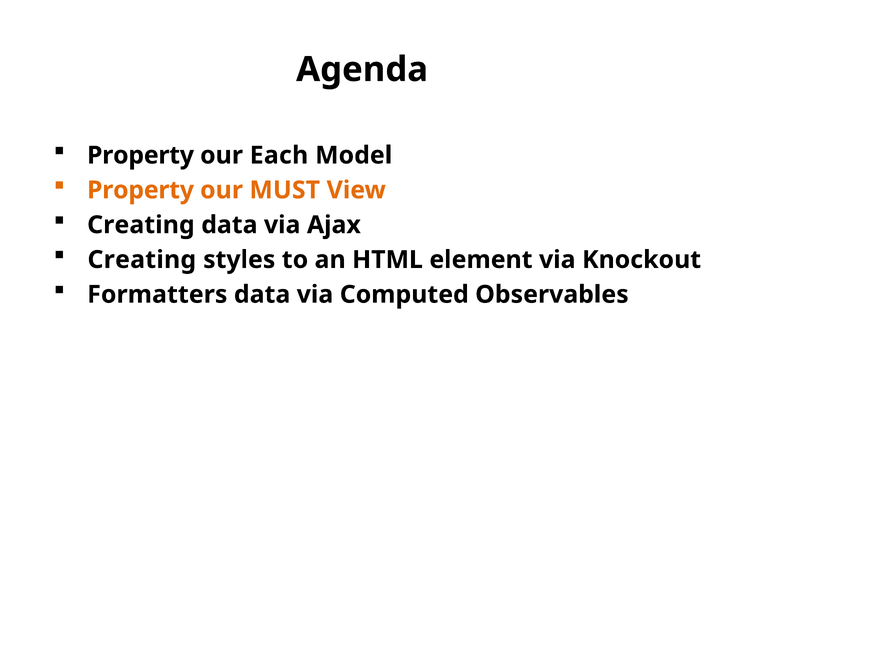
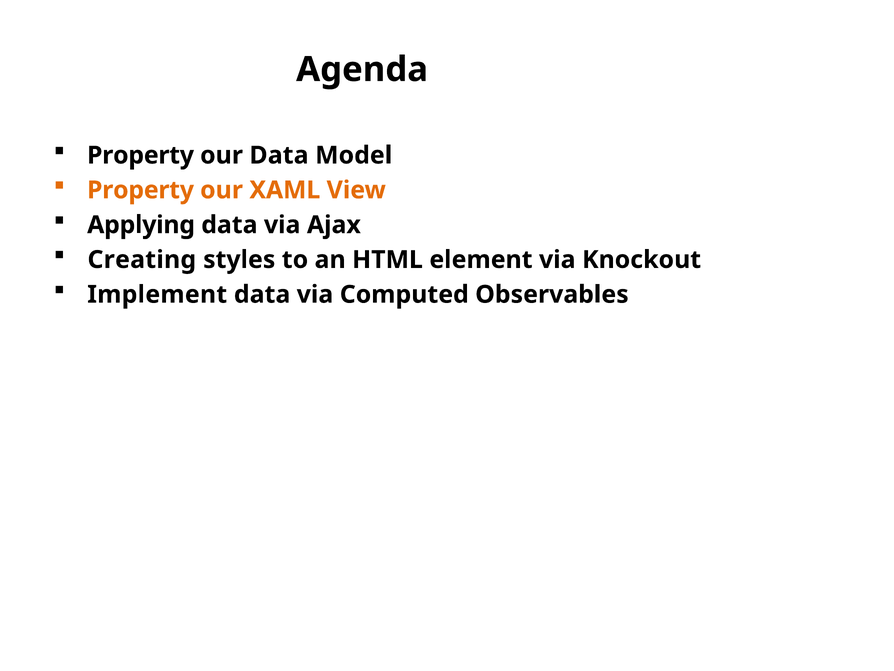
our Each: Each -> Data (279, 155)
MUST: MUST -> XAML (285, 190)
Creating: Creating -> Applying (141, 225)
Formatters: Formatters -> Implement (157, 294)
